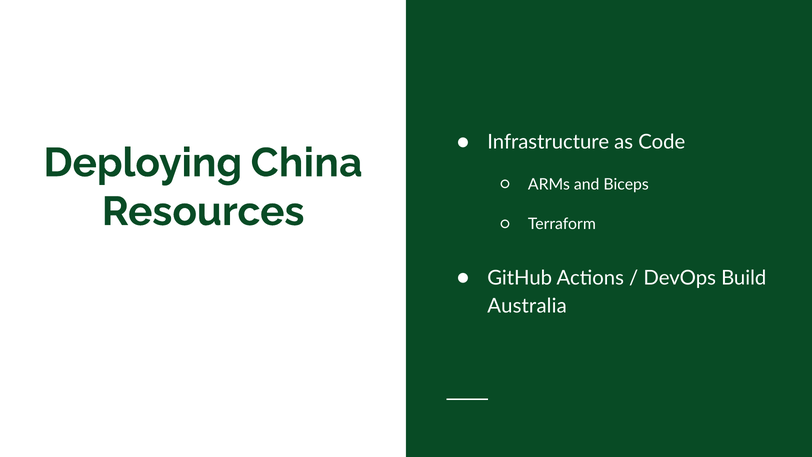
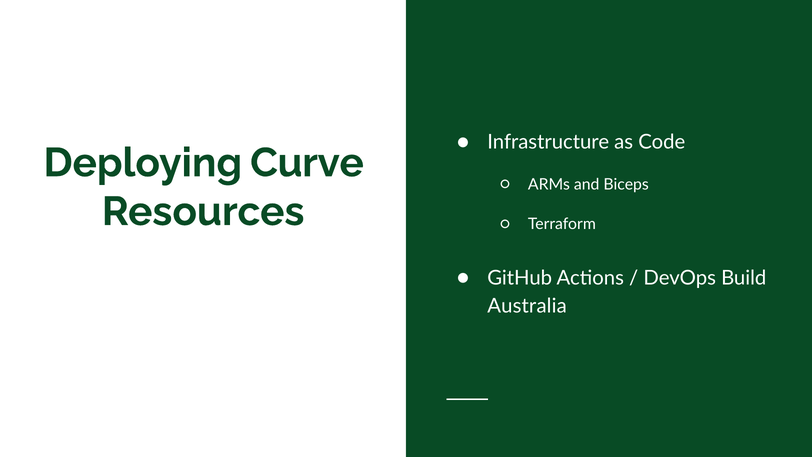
China: China -> Curve (307, 163)
